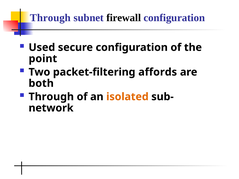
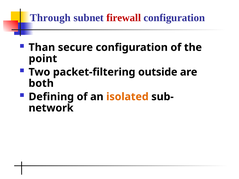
firewall colour: black -> red (124, 18)
Used: Used -> Than (42, 47)
affords: affords -> outside (158, 72)
Through: Through -> Defining (51, 97)
